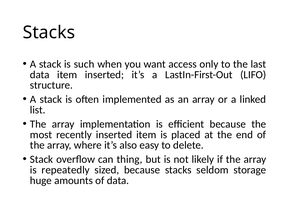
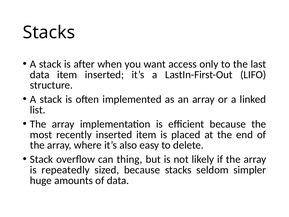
such: such -> after (84, 64)
storage: storage -> simpler (250, 170)
